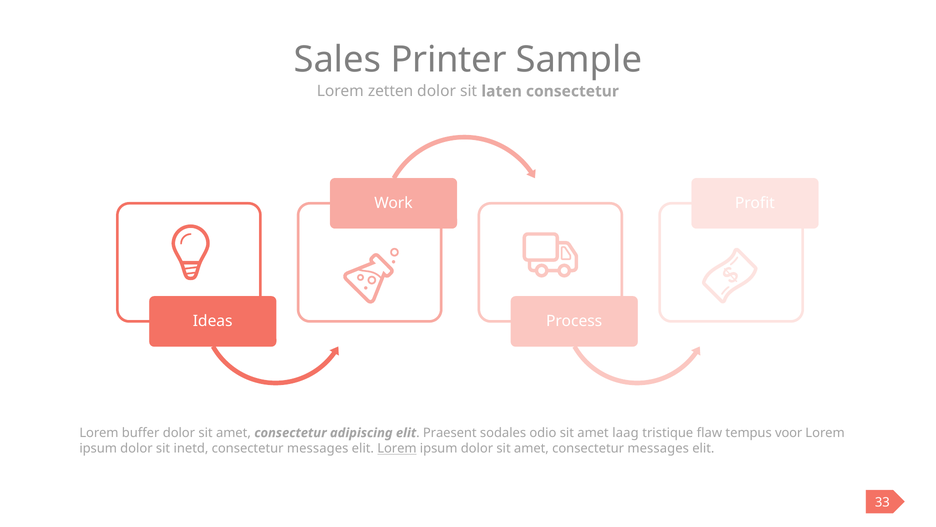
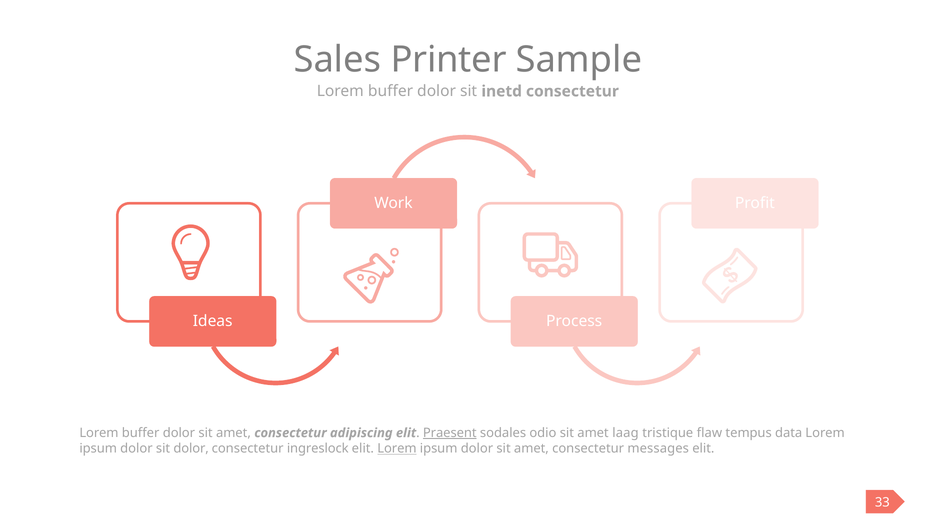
zetten: zetten -> buffer (391, 91)
laten: laten -> inetd (502, 91)
Praesent underline: none -> present (450, 433)
voor: voor -> data (789, 433)
sit inetd: inetd -> dolor (191, 448)
messages: messages -> ingreslock (318, 448)
